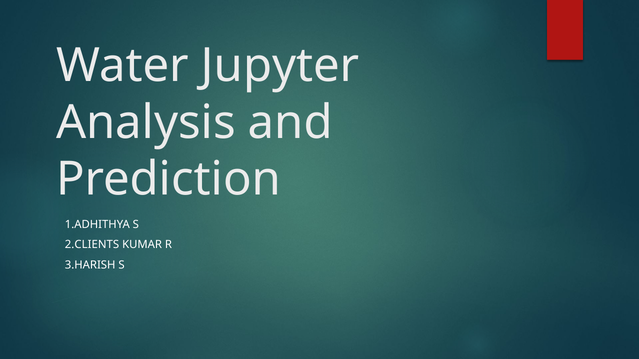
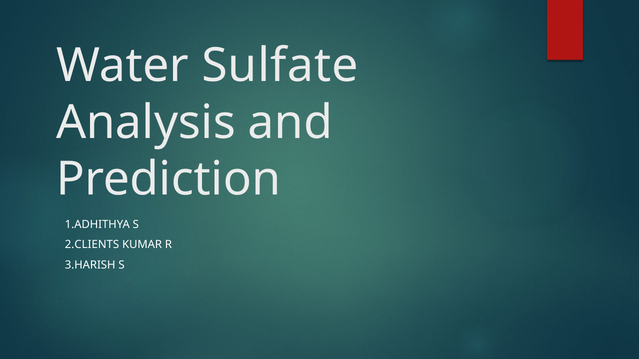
Jupyter: Jupyter -> Sulfate (280, 66)
